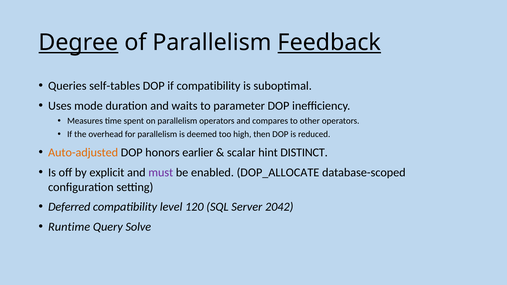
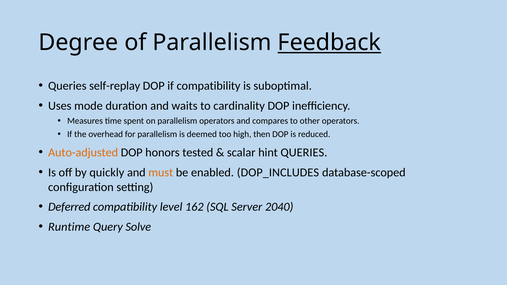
Degree underline: present -> none (79, 43)
self-tables: self-tables -> self-replay (115, 86)
parameter: parameter -> cardinality (239, 106)
earlier: earlier -> tested (198, 153)
hint DISTINCT: DISTINCT -> QUERIES (304, 153)
explicit: explicit -> quickly (107, 173)
must colour: purple -> orange (161, 173)
DOP_ALLOCATE: DOP_ALLOCATE -> DOP_INCLUDES (278, 173)
120: 120 -> 162 (194, 207)
2042: 2042 -> 2040 (279, 207)
